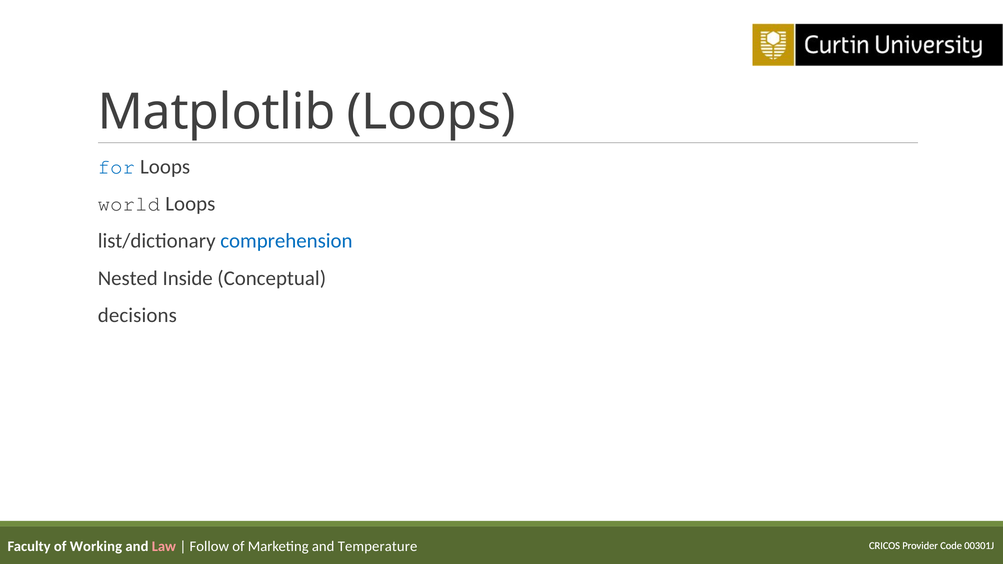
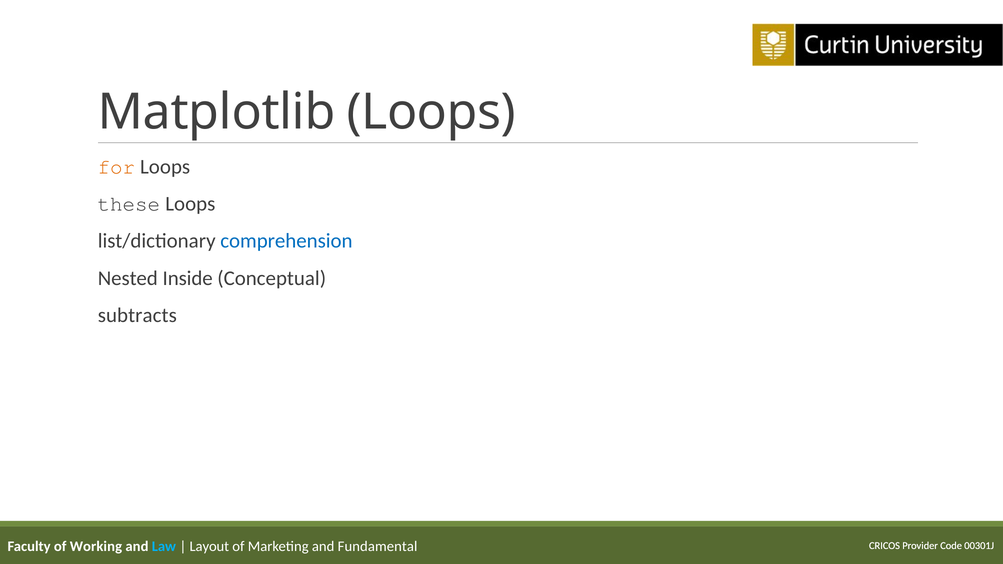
for colour: blue -> orange (117, 167)
world: world -> these (129, 204)
decisions: decisions -> subtracts (137, 316)
Law colour: pink -> light blue (164, 546)
Follow: Follow -> Layout (209, 546)
Temperature: Temperature -> Fundamental (378, 546)
